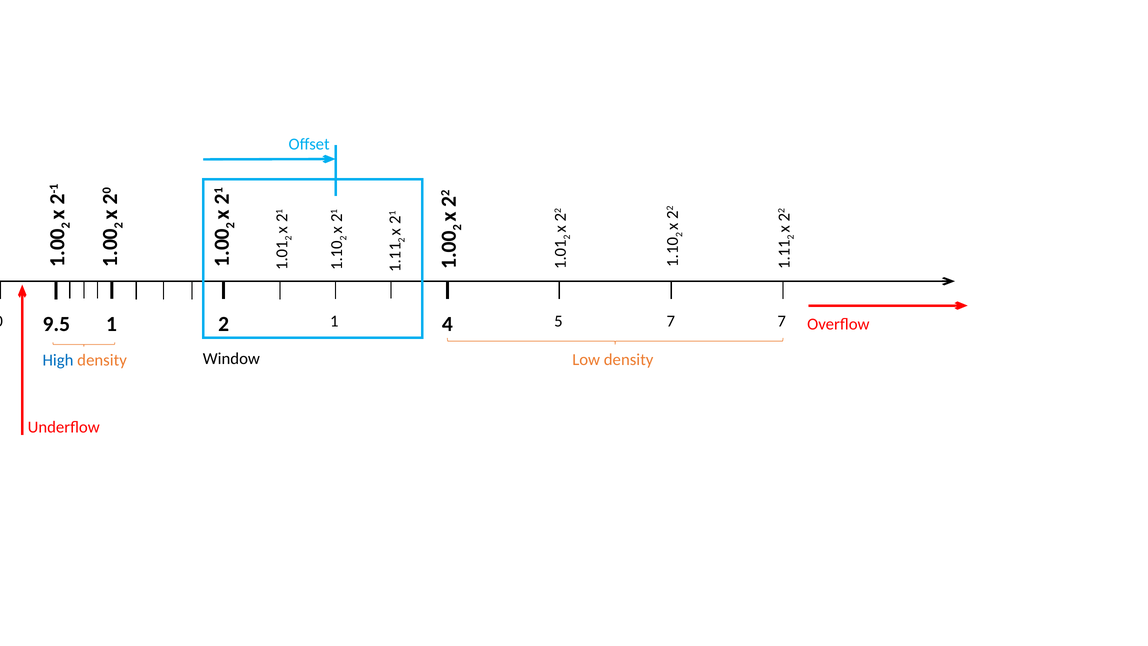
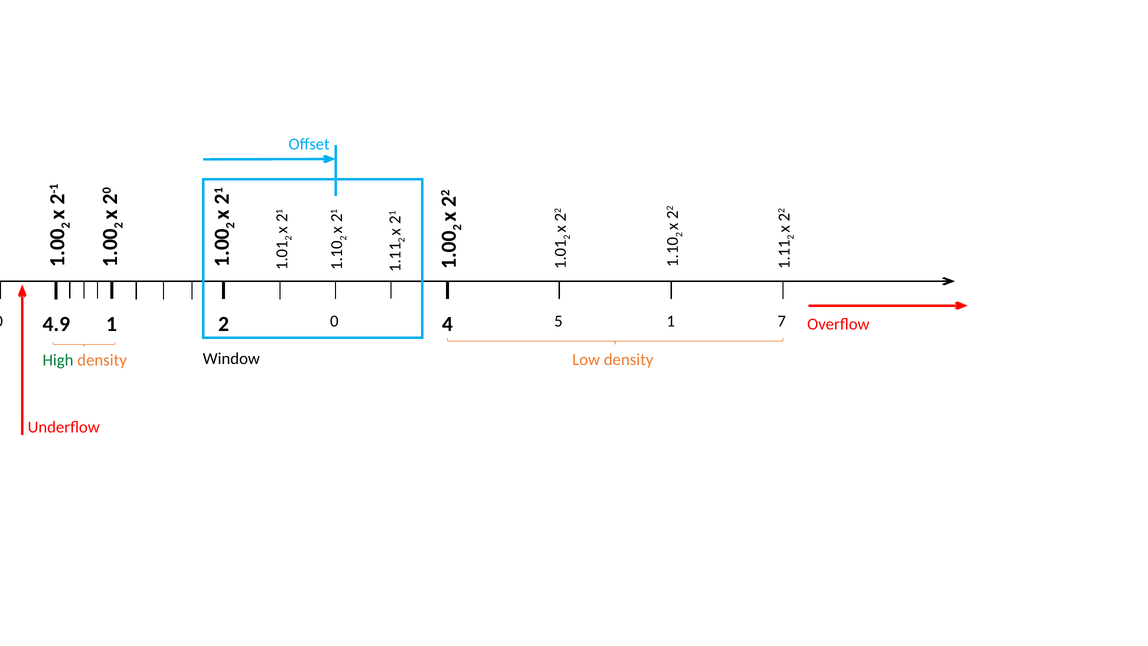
1 2 1: 1 -> 0 (334, 321)
5 7: 7 -> 1 (671, 321)
9.5: 9.5 -> 4.9 (56, 324)
High colour: blue -> green (58, 360)
